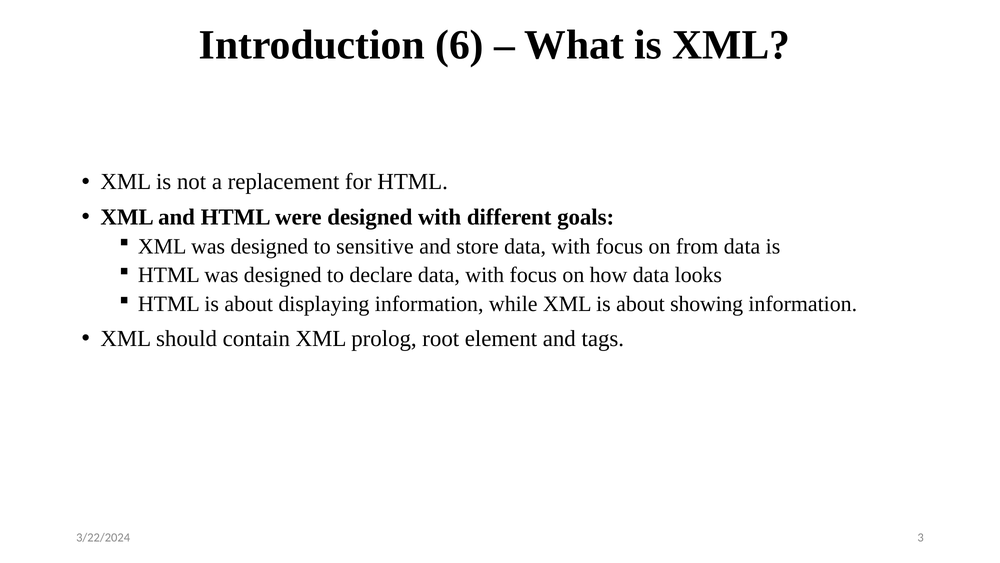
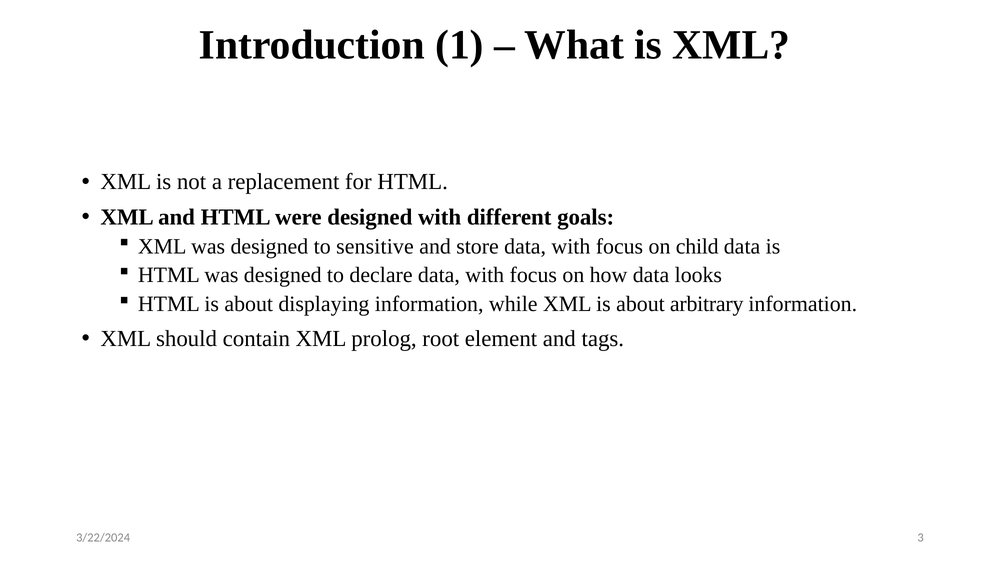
6: 6 -> 1 (459, 45)
from: from -> child (697, 246)
showing: showing -> arbitrary (707, 304)
